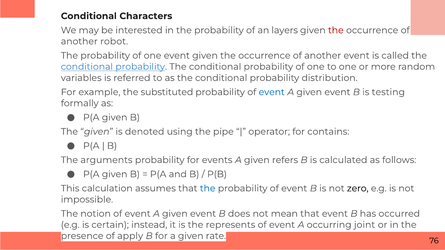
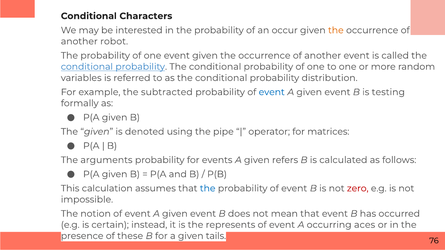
layers: layers -> occur (285, 30)
the colour: red -> orange (336, 30)
substituted: substituted -> subtracted (167, 92)
contains: contains -> matrices (328, 132)
zero colour: black -> red (358, 189)
joint: joint -> aces (365, 225)
apply: apply -> these (130, 236)
rate: rate -> tails (216, 236)
